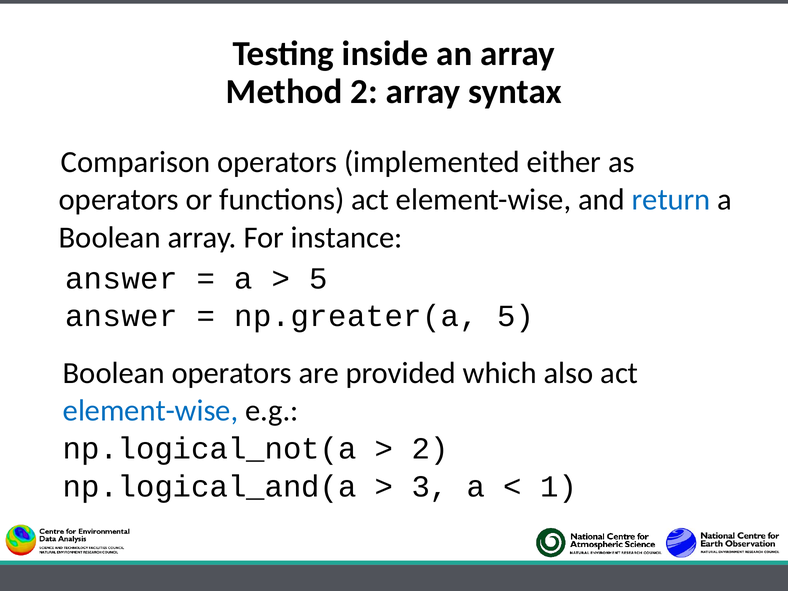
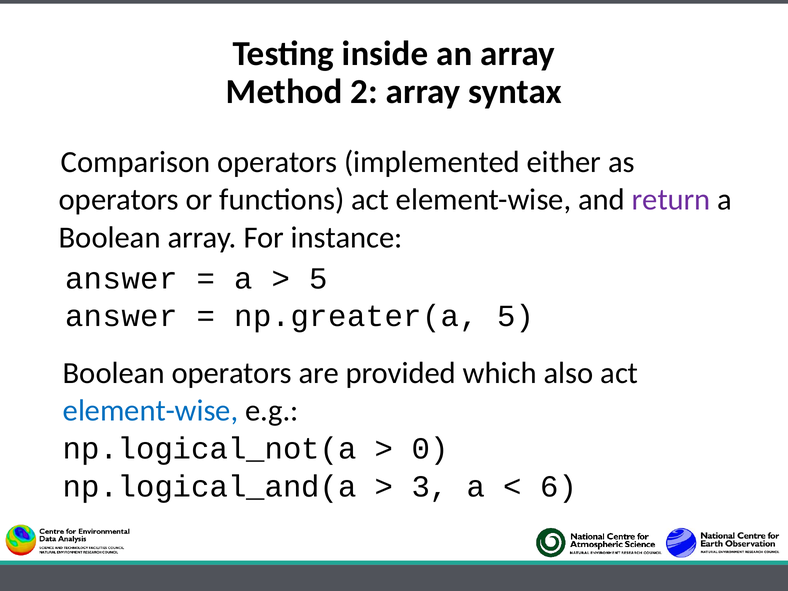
return colour: blue -> purple (671, 200)
2: 2 -> 0 (430, 449)
1: 1 -> 6 (559, 487)
